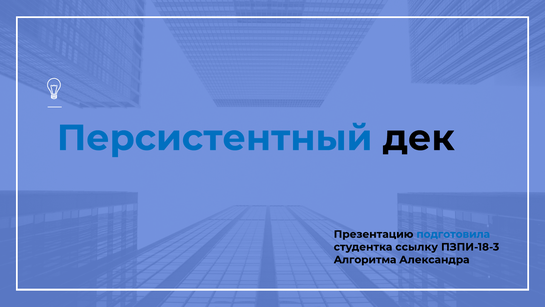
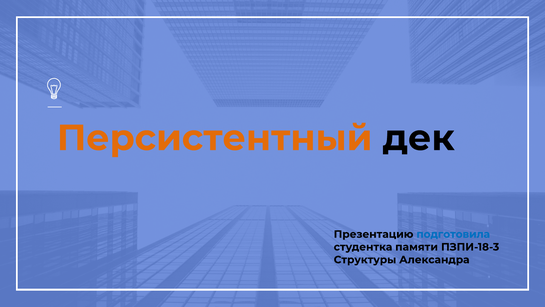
Персистентный colour: blue -> orange (215, 138)
ссылку: ссылку -> памяти (417, 247)
Алгоритма: Алгоритма -> Структуры (365, 259)
